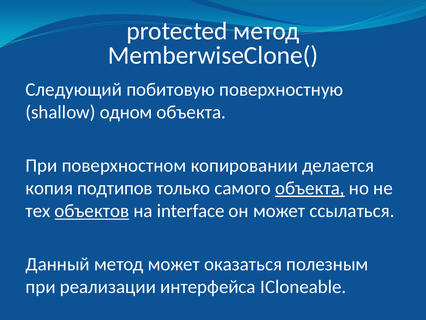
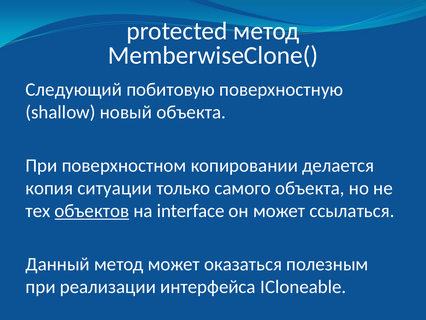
одном: одном -> новый (126, 112)
подтипов: подтипов -> ситуации (115, 188)
объекта underline: present -> none (310, 188)
